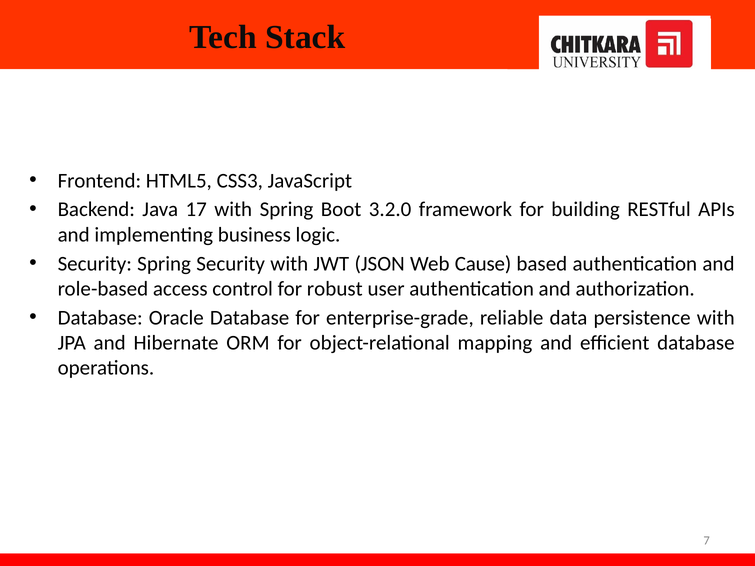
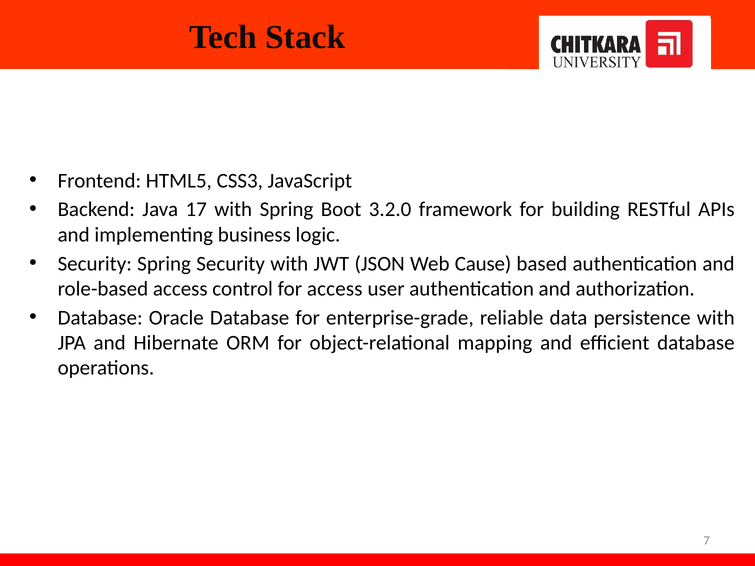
for robust: robust -> access (335, 289)
